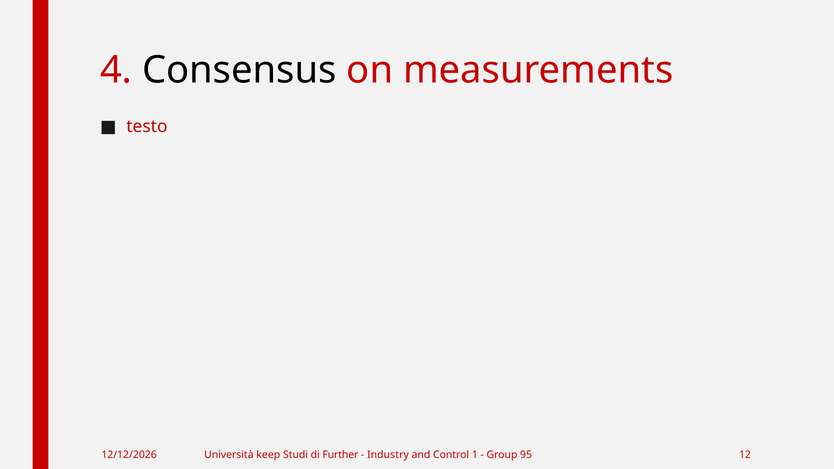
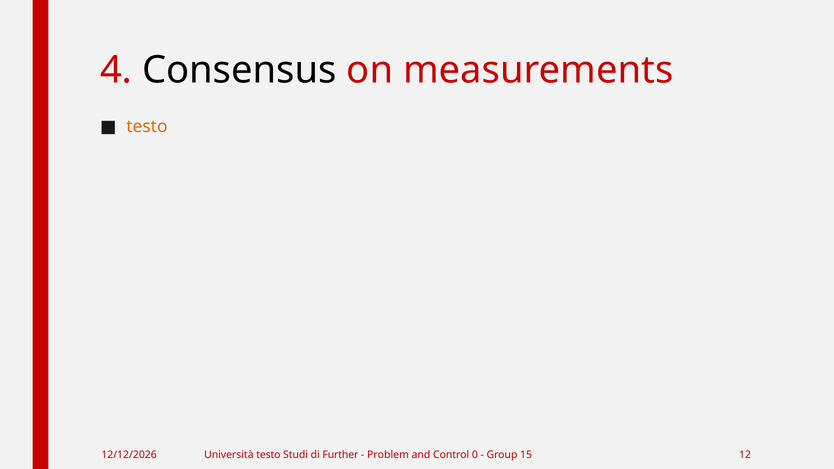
testo colour: red -> orange (147, 126)
Università keep: keep -> testo (268, 455)
Industry: Industry -> Problem (388, 455)
1: 1 -> 0 (475, 455)
95: 95 -> 15 (526, 455)
